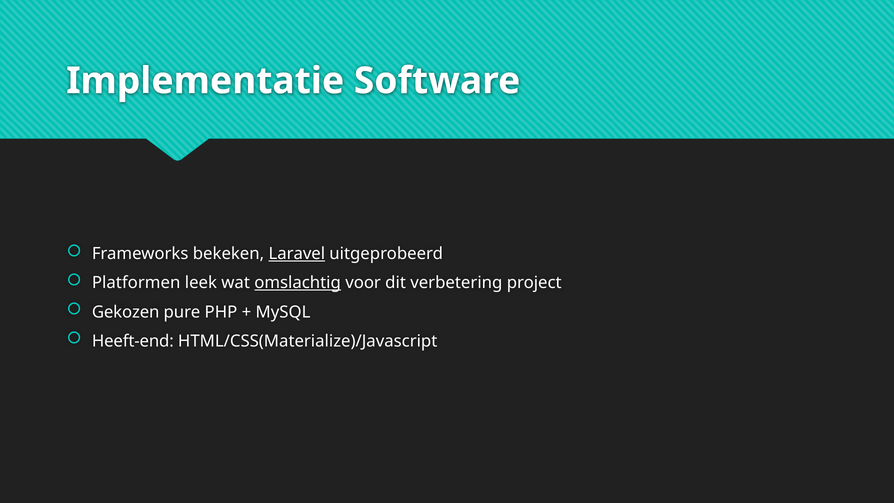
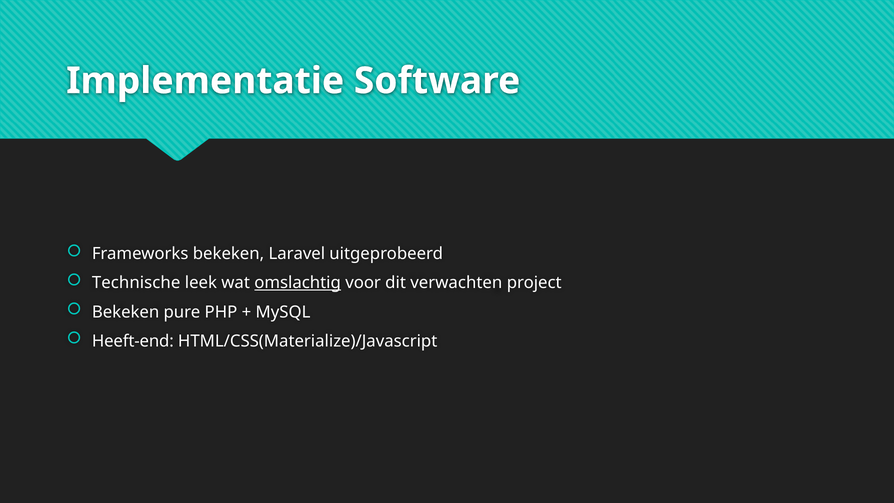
Laravel underline: present -> none (297, 254)
Platformen: Platformen -> Technische (136, 283)
verbetering: verbetering -> verwachten (456, 283)
Gekozen: Gekozen -> Bekeken (126, 312)
